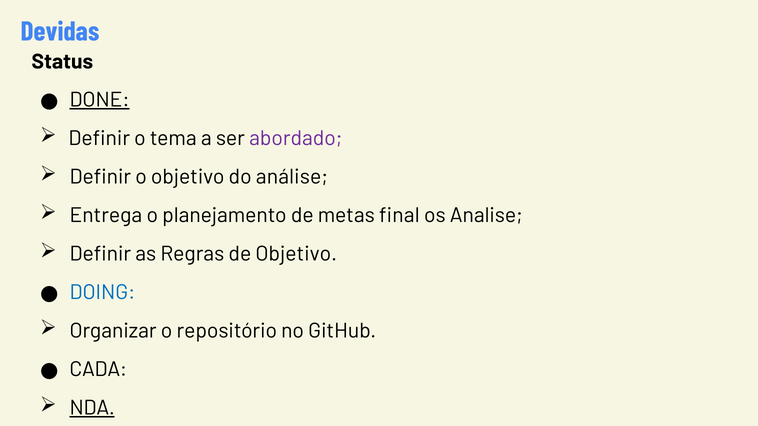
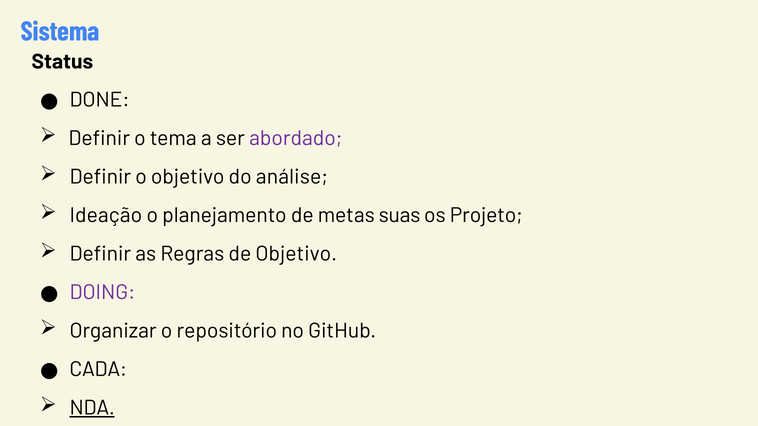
Devidas: Devidas -> Sistema (60, 32)
DONE underline: present -> none (100, 100)
Entrega: Entrega -> Ideação (106, 215)
final: final -> suas (400, 215)
Analise: Analise -> Projeto (486, 215)
DOING colour: blue -> purple (102, 293)
